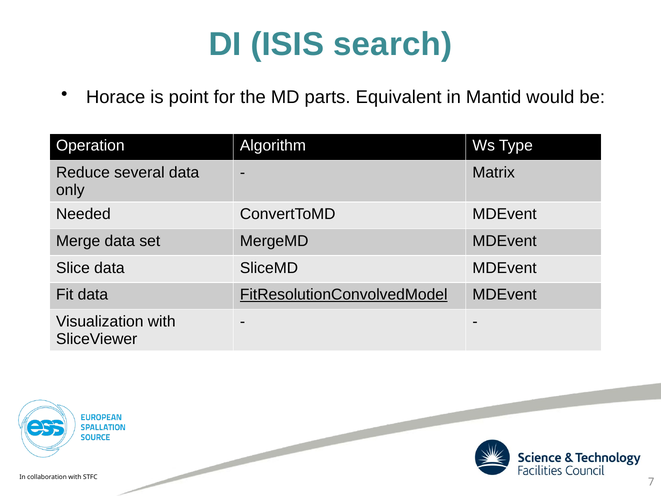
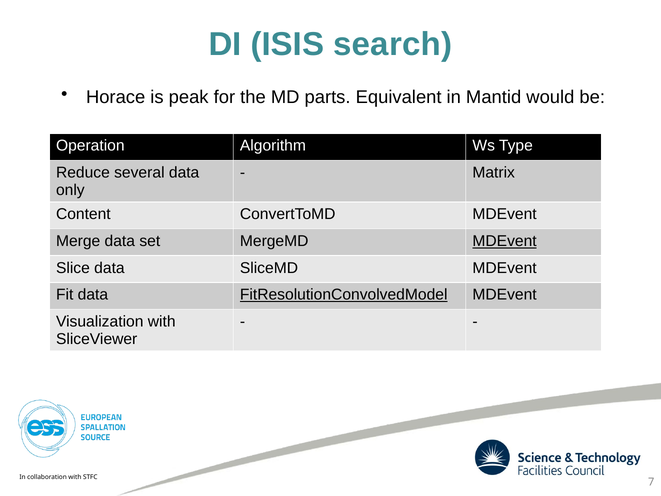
point: point -> peak (189, 97)
Needed: Needed -> Content (83, 214)
MDEvent underline: none -> present (505, 241)
